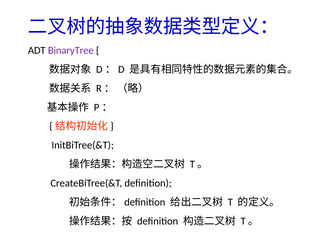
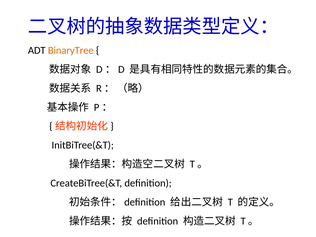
BinaryTree colour: purple -> orange (71, 50)
